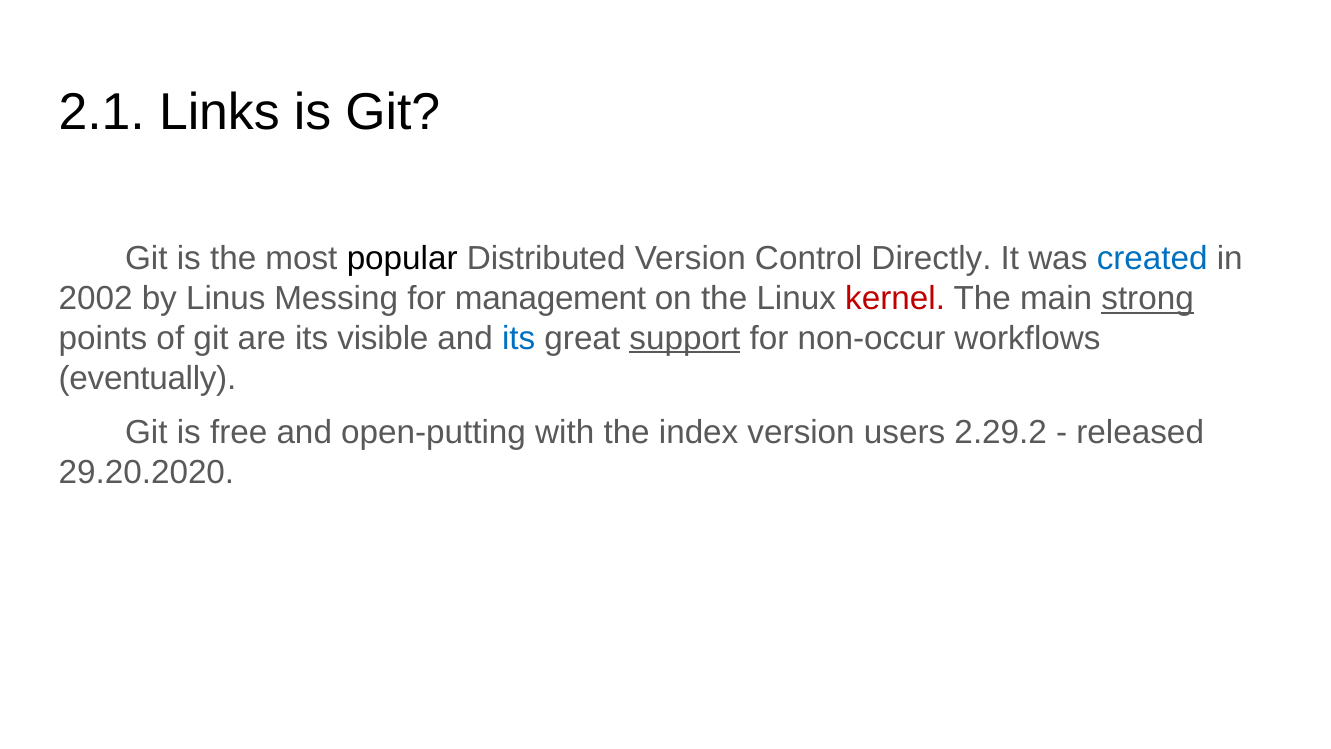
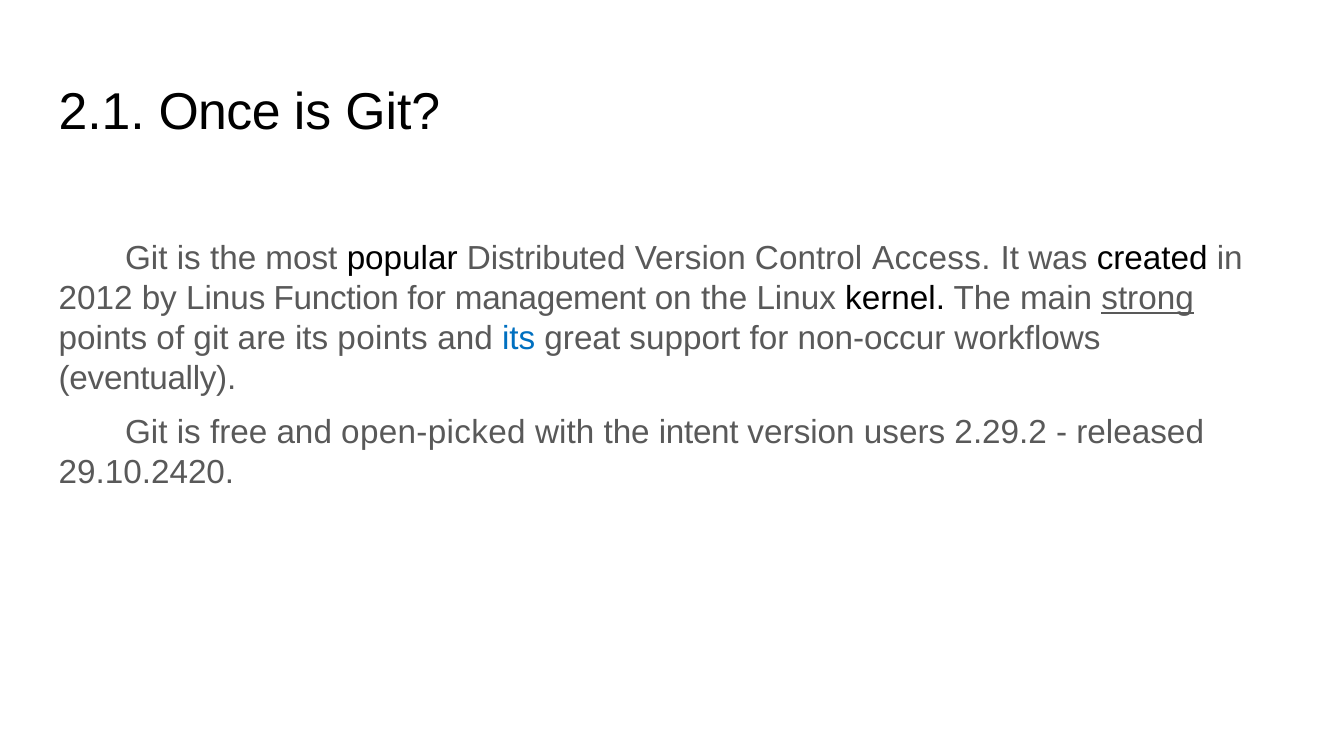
Links: Links -> Once (220, 113)
Directly: Directly -> Access (931, 258)
created colour: blue -> black (1152, 258)
2002: 2002 -> 2012 (96, 298)
Messing: Messing -> Function (336, 298)
kernel colour: red -> black (895, 298)
its visible: visible -> points (383, 338)
support underline: present -> none (685, 338)
open-putting: open-putting -> open-picked (433, 433)
index: index -> intent (699, 433)
29.20.2020: 29.20.2020 -> 29.10.2420 (146, 473)
